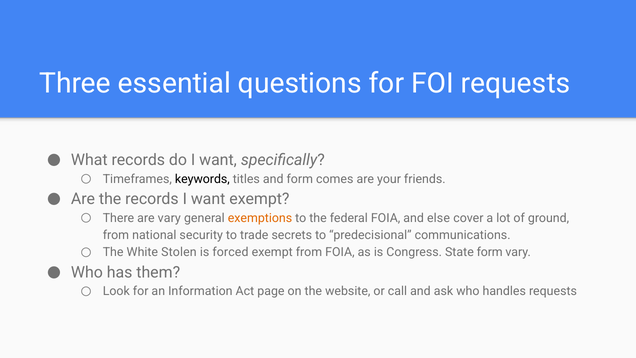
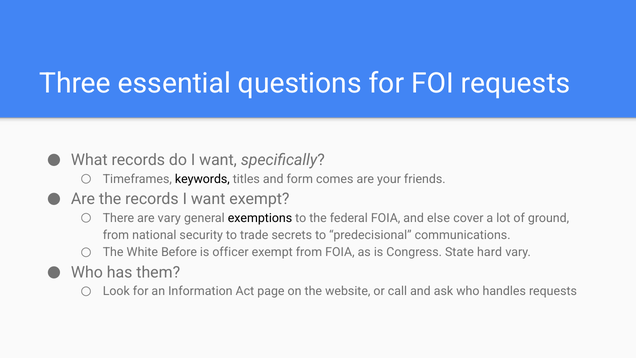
exemptions colour: orange -> black (260, 218)
Stolen: Stolen -> Before (179, 252)
forced: forced -> officer (230, 252)
State form: form -> hard (490, 252)
